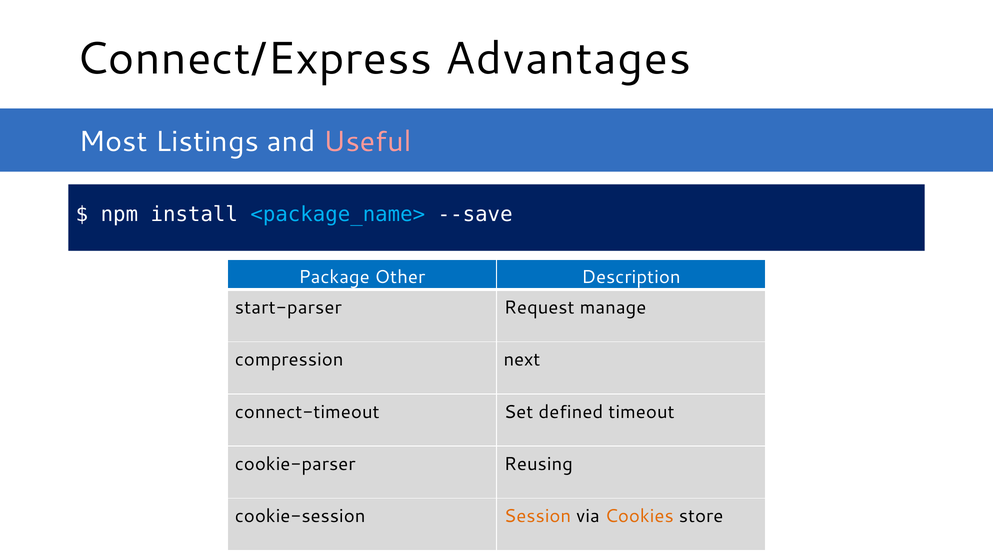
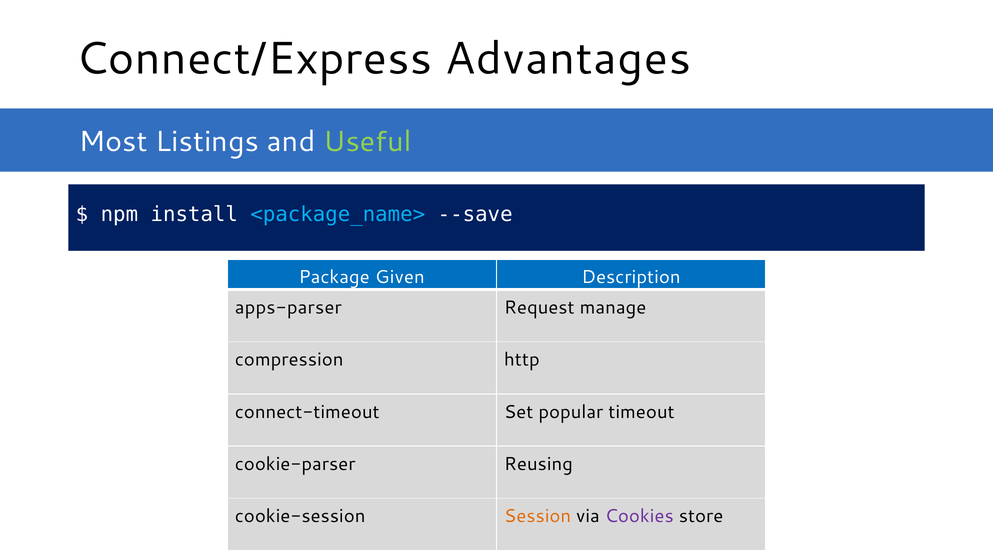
Useful colour: pink -> light green (367, 142)
Other: Other -> Given (400, 277)
start-parser: start-parser -> apps-parser (288, 307)
next: next -> http (522, 359)
defined: defined -> popular (571, 412)
Cookies colour: orange -> purple (639, 516)
